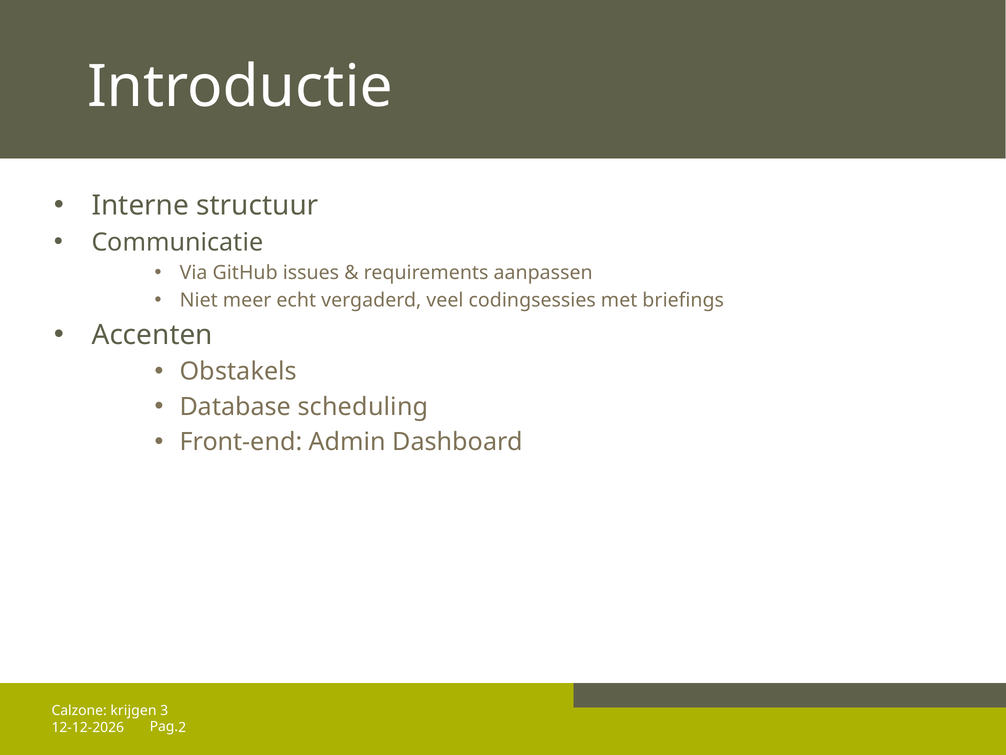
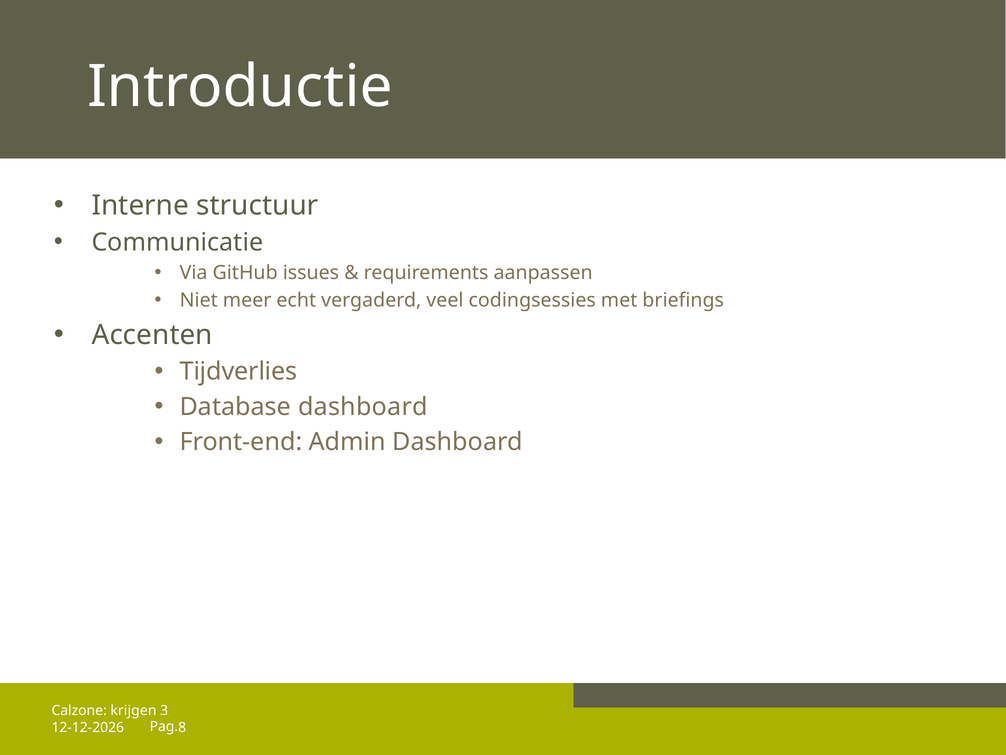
Obstakels: Obstakels -> Tijdverlies (239, 371)
Database scheduling: scheduling -> dashboard (363, 407)
2: 2 -> 8 (182, 727)
